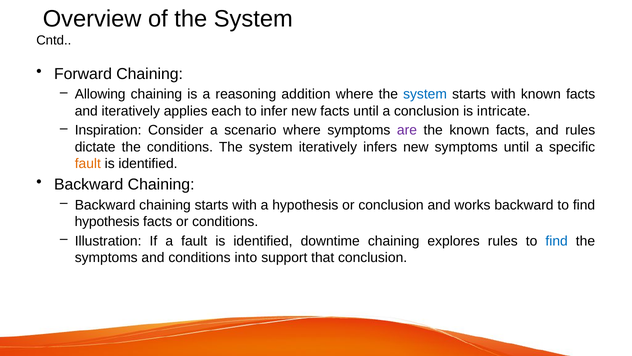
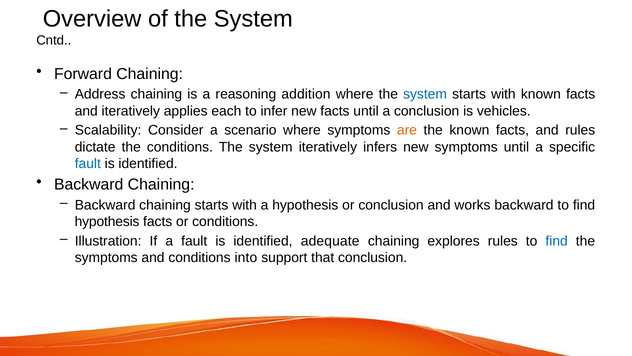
Allowing: Allowing -> Address (100, 94)
intricate: intricate -> vehicles (504, 111)
Inspiration: Inspiration -> Scalability (108, 130)
are colour: purple -> orange (407, 130)
fault colour: orange -> blue (88, 163)
downtime: downtime -> adequate (330, 241)
